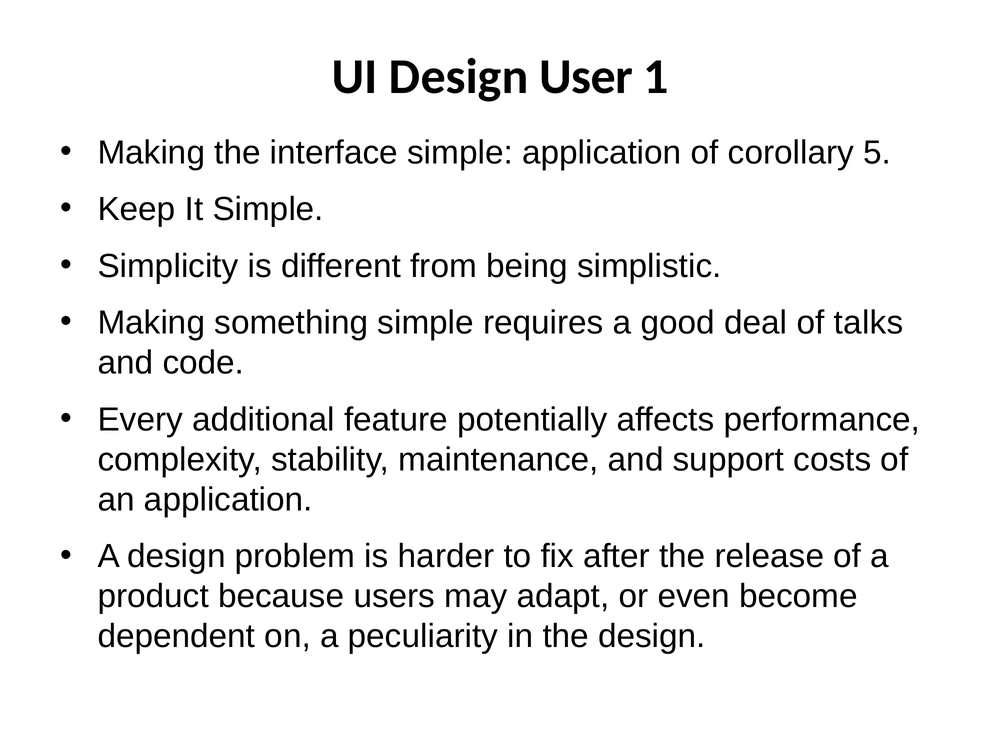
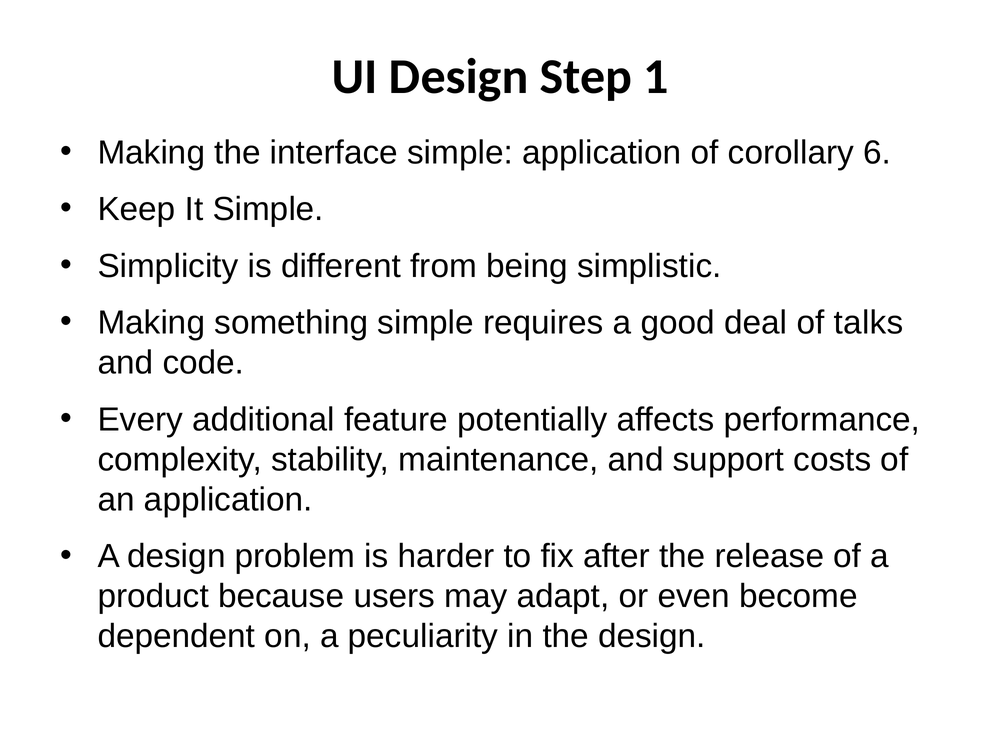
User: User -> Step (586, 77)
5: 5 -> 6 (877, 152)
